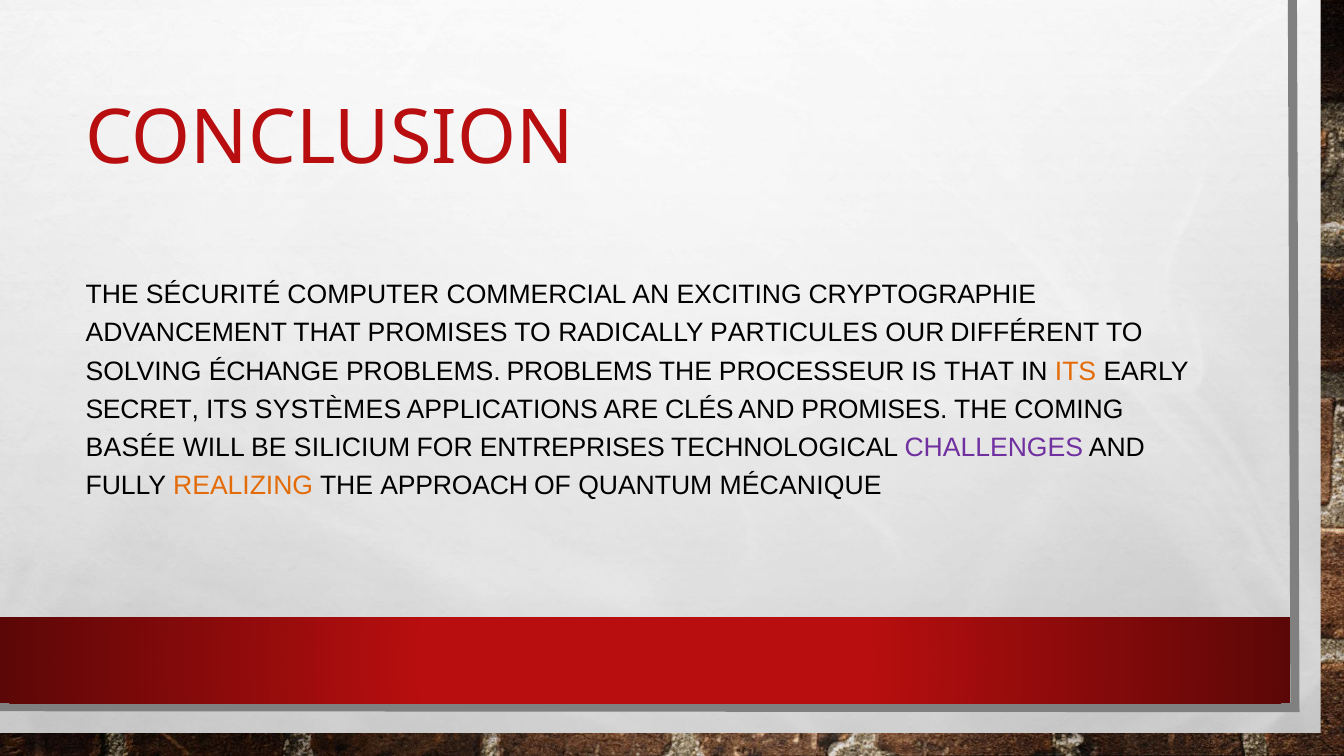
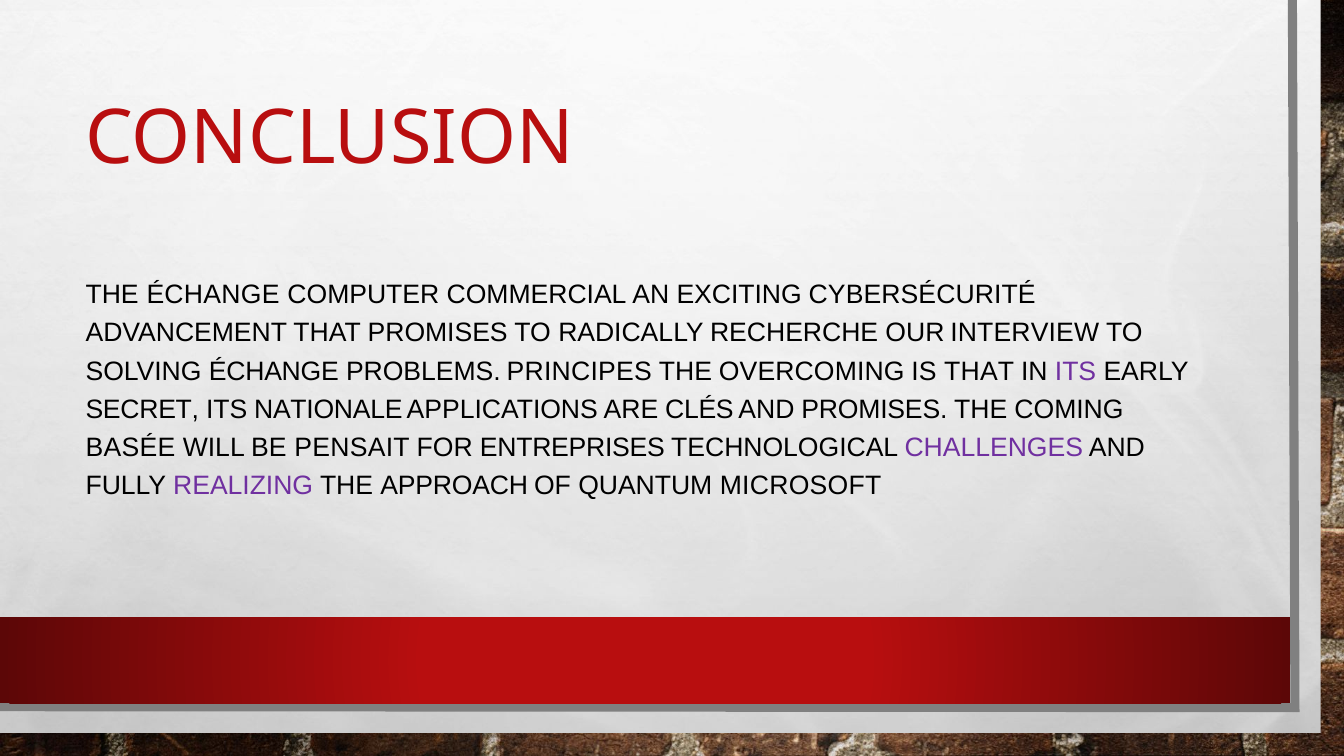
THE SÉCURITÉ: SÉCURITÉ -> ÉCHANGE (213, 295)
CRYPTOGRAPHIE: CRYPTOGRAPHIE -> CYBERSÉCURITÉ (922, 295)
PARTICULES: PARTICULES -> RECHERCHE (794, 333)
DIFFÉRENT: DIFFÉRENT -> INTERVIEW (1025, 333)
PROBLEMS PROBLEMS: PROBLEMS -> PRINCIPES (579, 371)
PROCESSEUR: PROCESSEUR -> OVERCOMING (812, 371)
ITS colour: orange -> purple (1076, 371)
SYSTÈMES: SYSTÈMES -> NATIONALE (328, 410)
SILICIUM: SILICIUM -> PENSAIT (352, 448)
REALIZING colour: orange -> purple (243, 486)
MÉCANIQUE: MÉCANIQUE -> MICROSOFT (801, 486)
